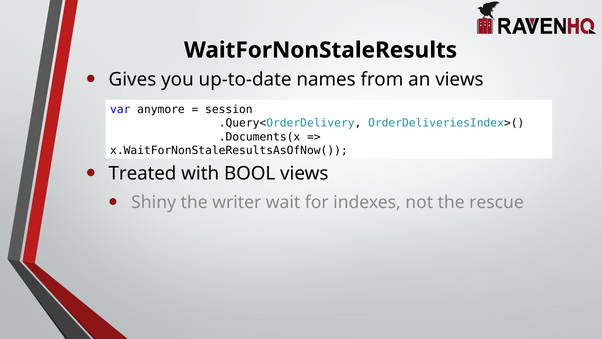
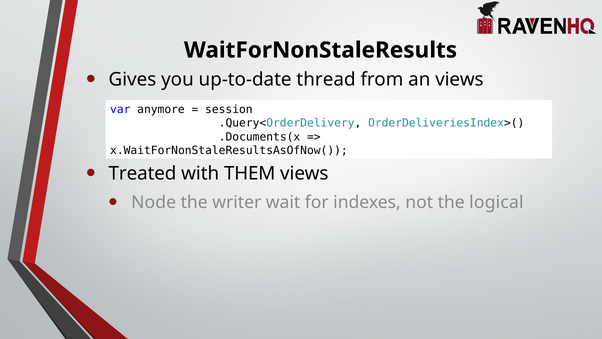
names: names -> thread (326, 79)
BOOL: BOOL -> THEM (250, 173)
Shiny: Shiny -> Node (154, 202)
rescue: rescue -> logical (496, 202)
